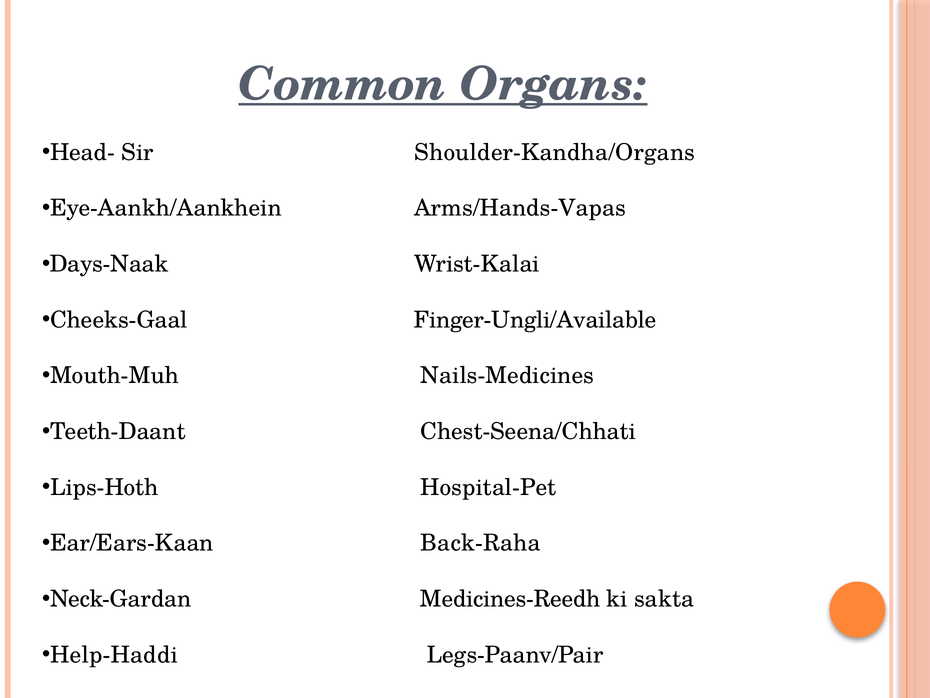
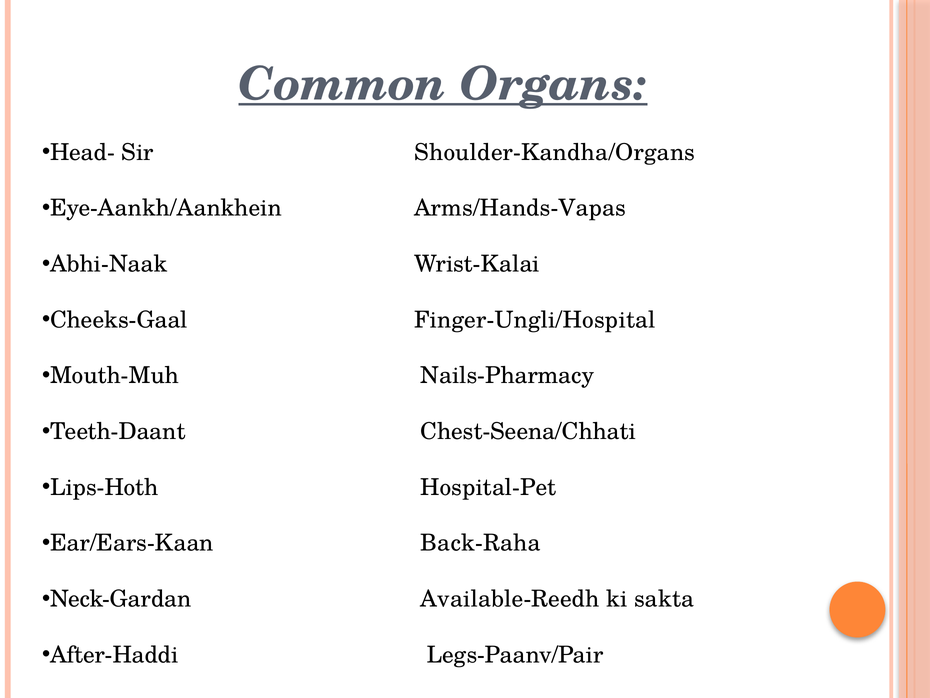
Days-Naak: Days-Naak -> Abhi-Naak (109, 264)
Finger-Ungli/Available: Finger-Ungli/Available -> Finger-Ungli/Hospital (535, 320)
Nails-Medicines: Nails-Medicines -> Nails-Pharmacy (507, 375)
Medicines-Reedh: Medicines-Reedh -> Available-Reedh (510, 599)
Help-Haddi: Help-Haddi -> After-Haddi (114, 654)
